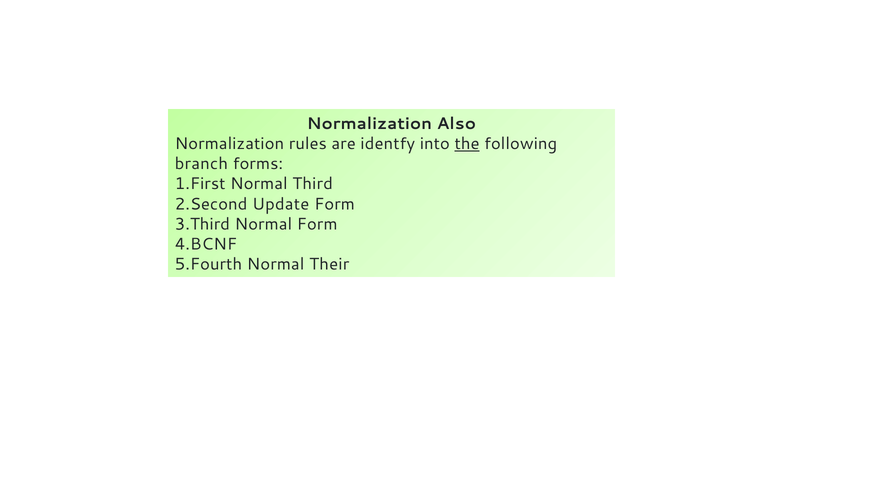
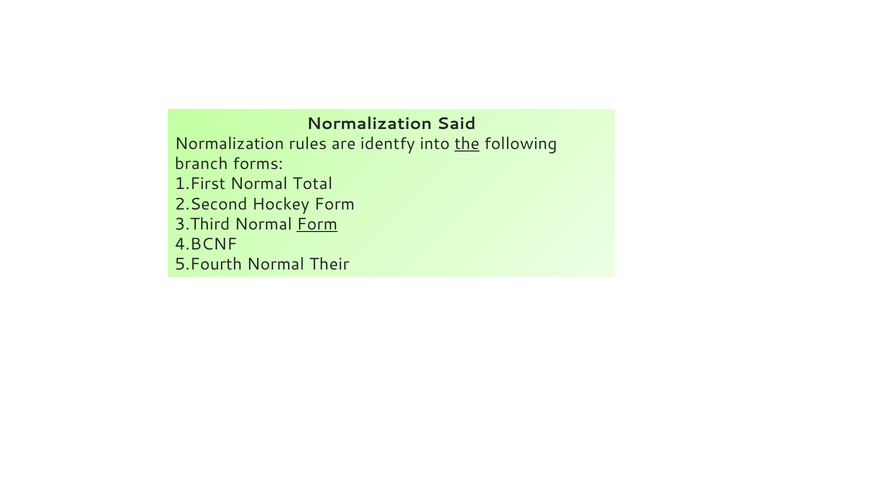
Also: Also -> Said (456, 124)
Third: Third -> Total (313, 184)
Update: Update -> Hockey (281, 204)
Form underline: none -> present (317, 224)
